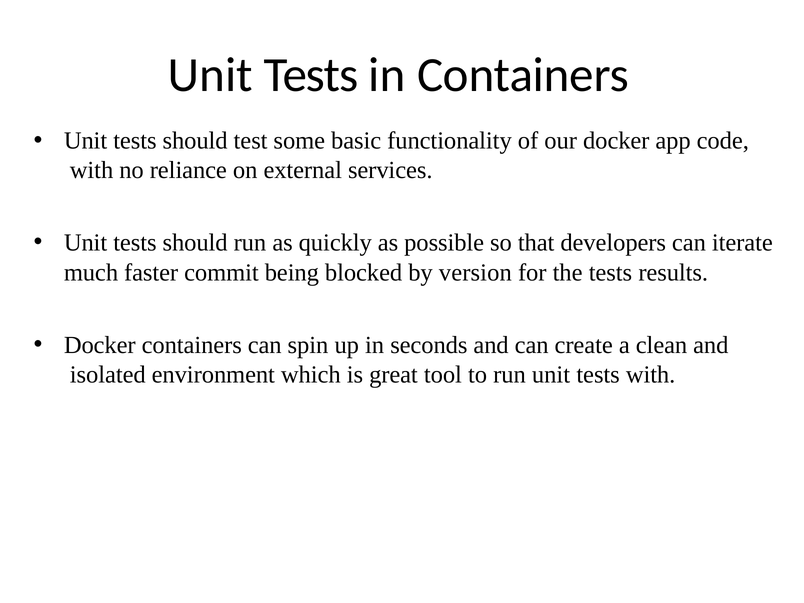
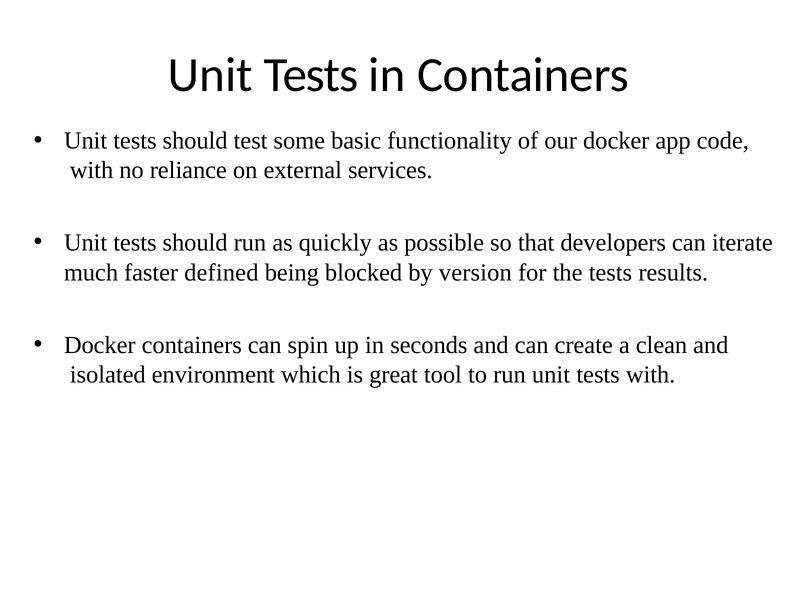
commit: commit -> defined (221, 272)
